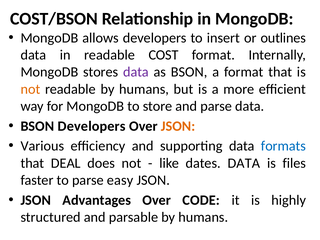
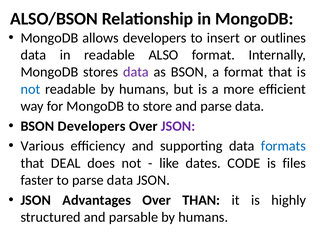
COST/BSON: COST/BSON -> ALSO/BSON (54, 19)
COST: COST -> ALSO (164, 55)
not colour: orange -> blue (30, 89)
JSON colour: orange -> purple (178, 126)
dates DATA: DATA -> CODE (244, 163)
to parse easy: easy -> data (120, 180)
CODE: CODE -> THAN (201, 200)
